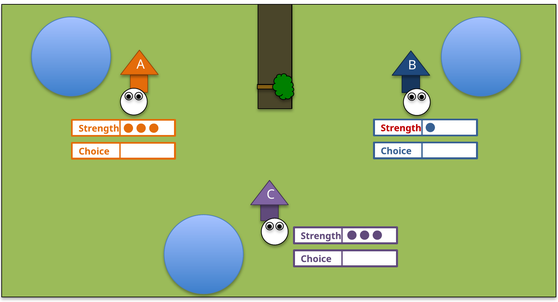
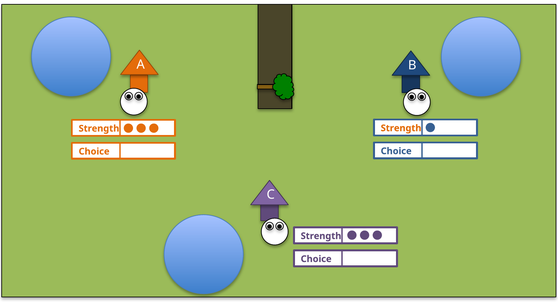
Strength colour: red -> orange (401, 128)
